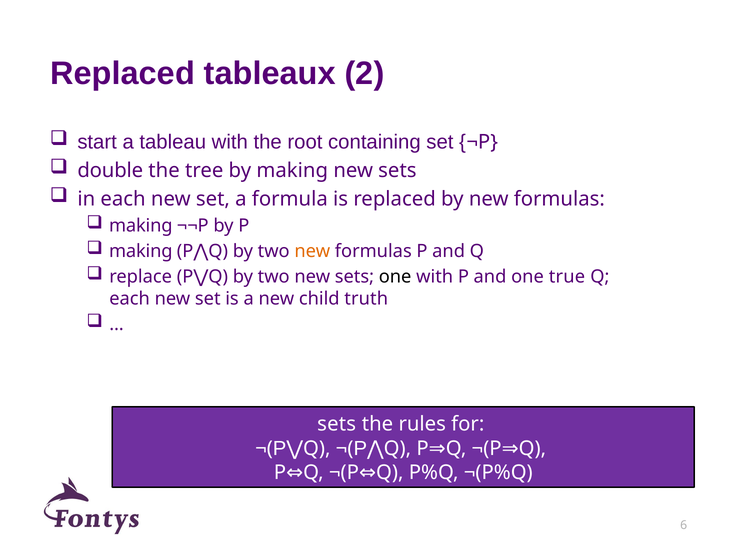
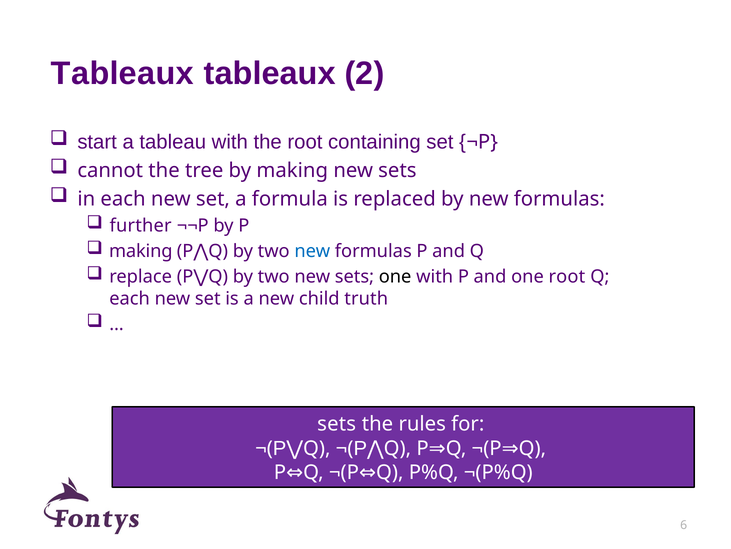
Replaced: Replaced -> Tableaux (122, 74)
double: double -> cannot (110, 170)
making: making -> further (141, 225)
new colour: orange -> blue (312, 251)
one true: true -> root (567, 276)
